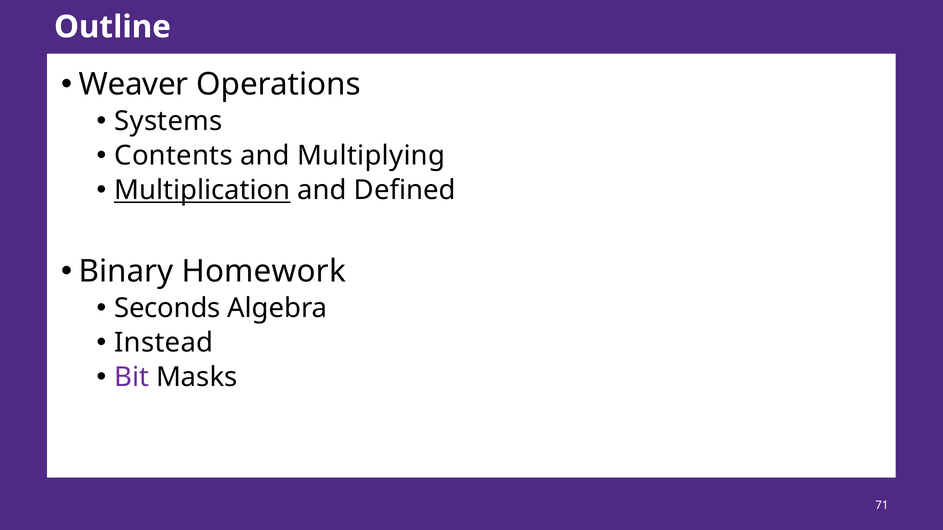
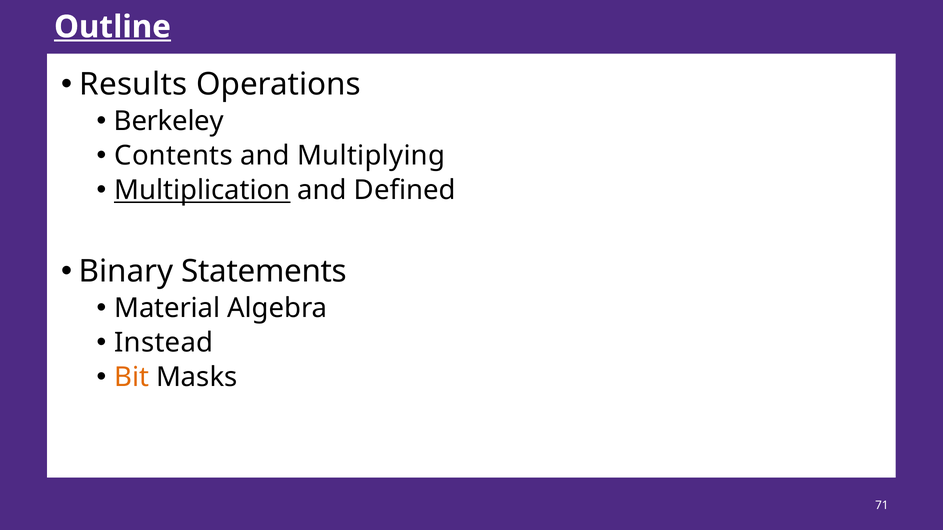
Outline underline: none -> present (112, 27)
Weaver: Weaver -> Results (133, 85)
Systems: Systems -> Berkeley (169, 121)
Homework: Homework -> Statements (264, 272)
Seconds: Seconds -> Material (167, 308)
Bit colour: purple -> orange (132, 377)
